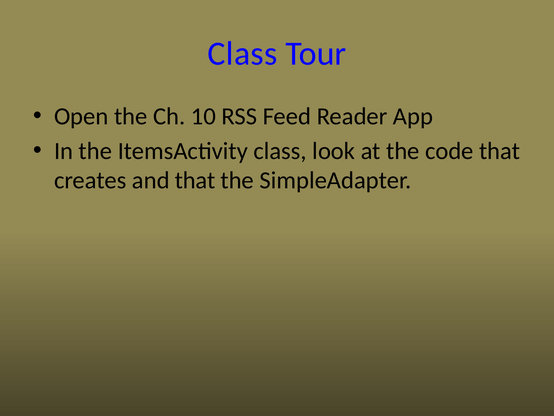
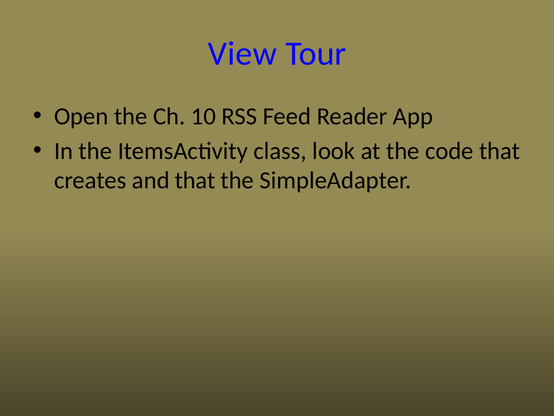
Class: Class -> View (242, 54)
